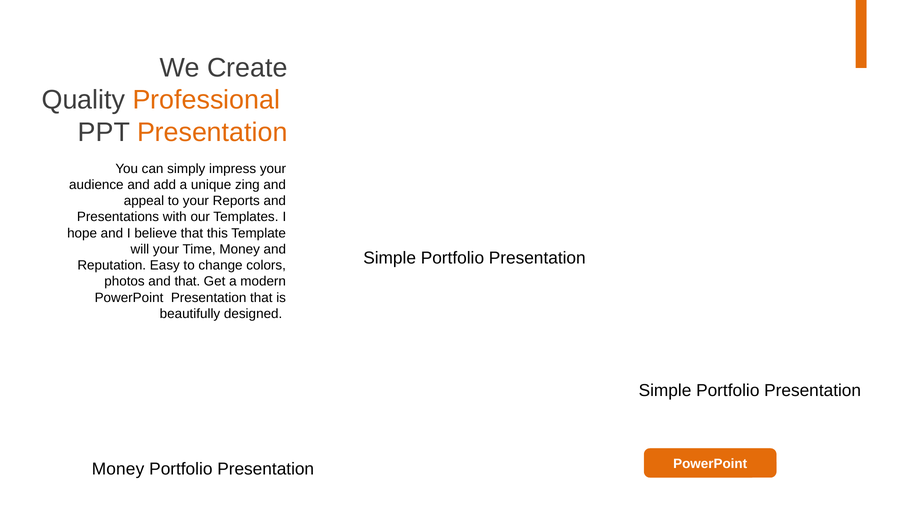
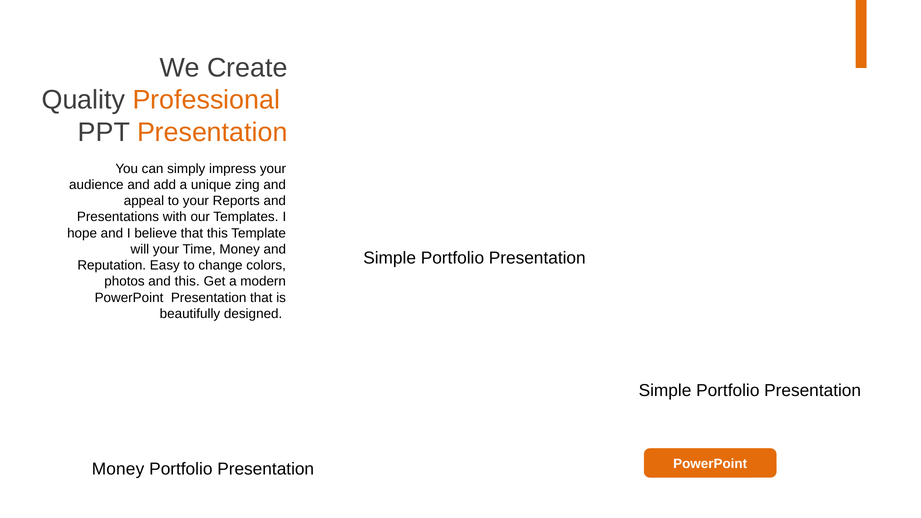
and that: that -> this (187, 282)
